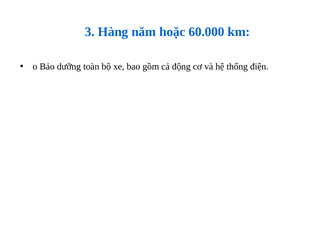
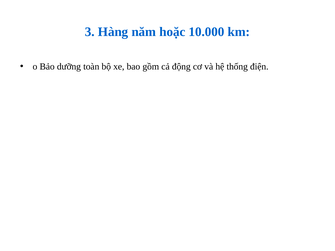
60.000: 60.000 -> 10.000 (206, 32)
